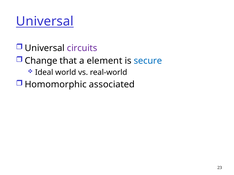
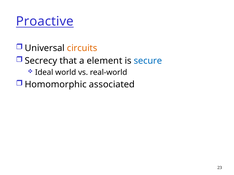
Universal: Universal -> Proactive (45, 21)
circuits colour: purple -> orange (82, 48)
Change: Change -> Secrecy (41, 61)
